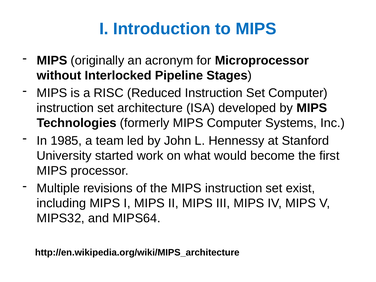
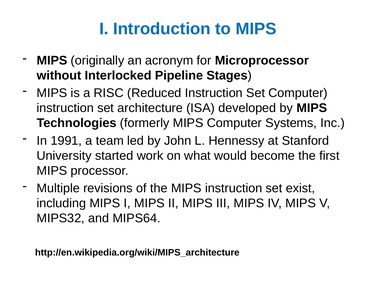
1985: 1985 -> 1991 (66, 141)
